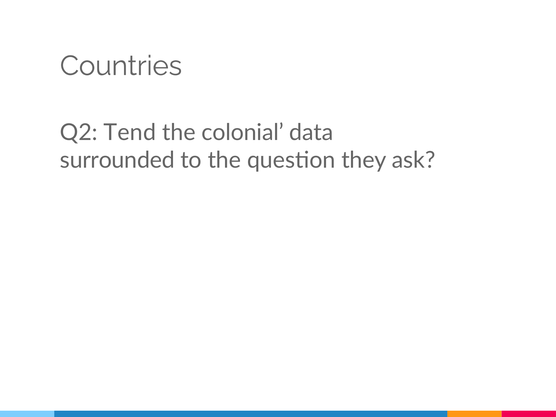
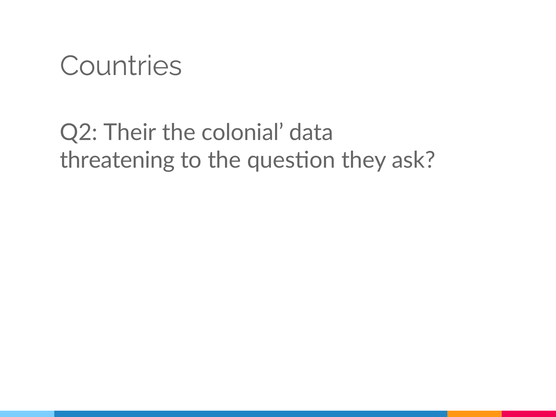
Tend: Tend -> Their (130, 132)
surrounded: surrounded -> threatening (117, 160)
